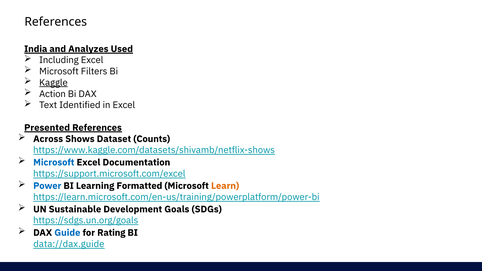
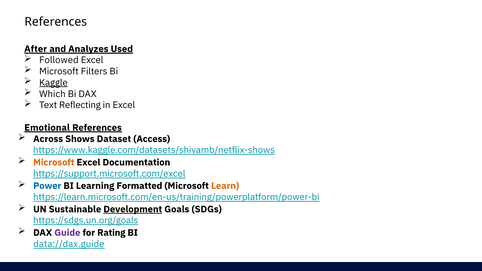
India: India -> After (36, 49)
Including: Including -> Followed (59, 60)
Action: Action -> Which (52, 94)
Identified: Identified -> Reflecting (80, 105)
Presented: Presented -> Emotional (47, 128)
Counts: Counts -> Access (152, 139)
Microsoft colour: blue -> orange (54, 162)
Development underline: none -> present (133, 209)
Guide colour: blue -> purple (67, 233)
